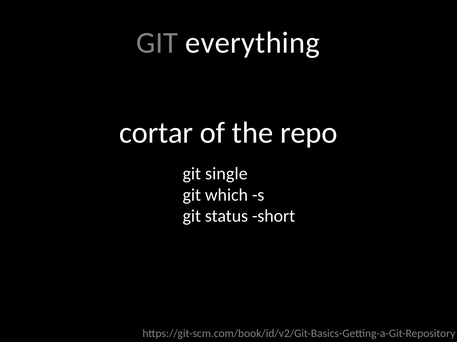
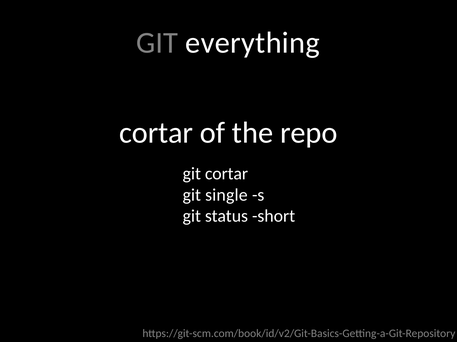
git single: single -> cortar (227, 174)
which: which -> single (226, 195)
